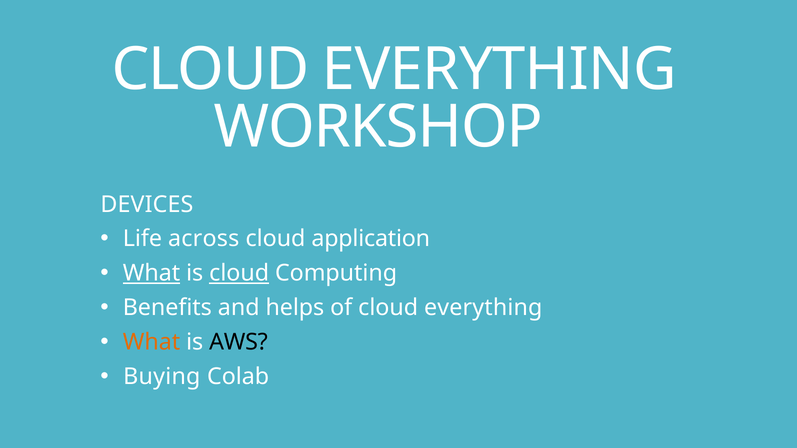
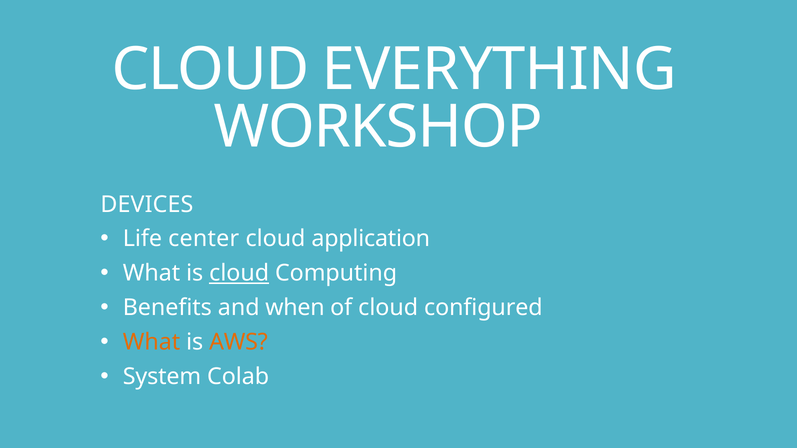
across: across -> center (204, 239)
What underline: present -> none (151, 273)
helps: helps -> when (295, 308)
of cloud everything: everything -> configured (483, 308)
AWS colour: black -> orange (239, 342)
Buying: Buying -> System (162, 377)
